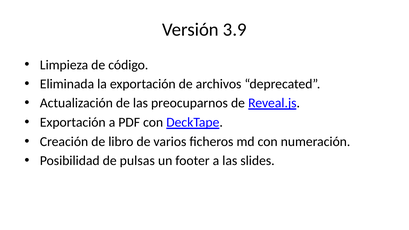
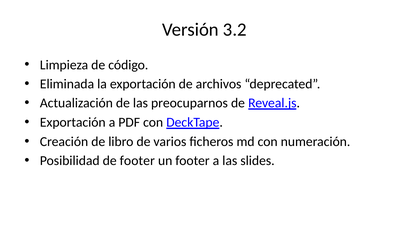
3.9: 3.9 -> 3.2 (235, 30)
de pulsas: pulsas -> footer (137, 161)
